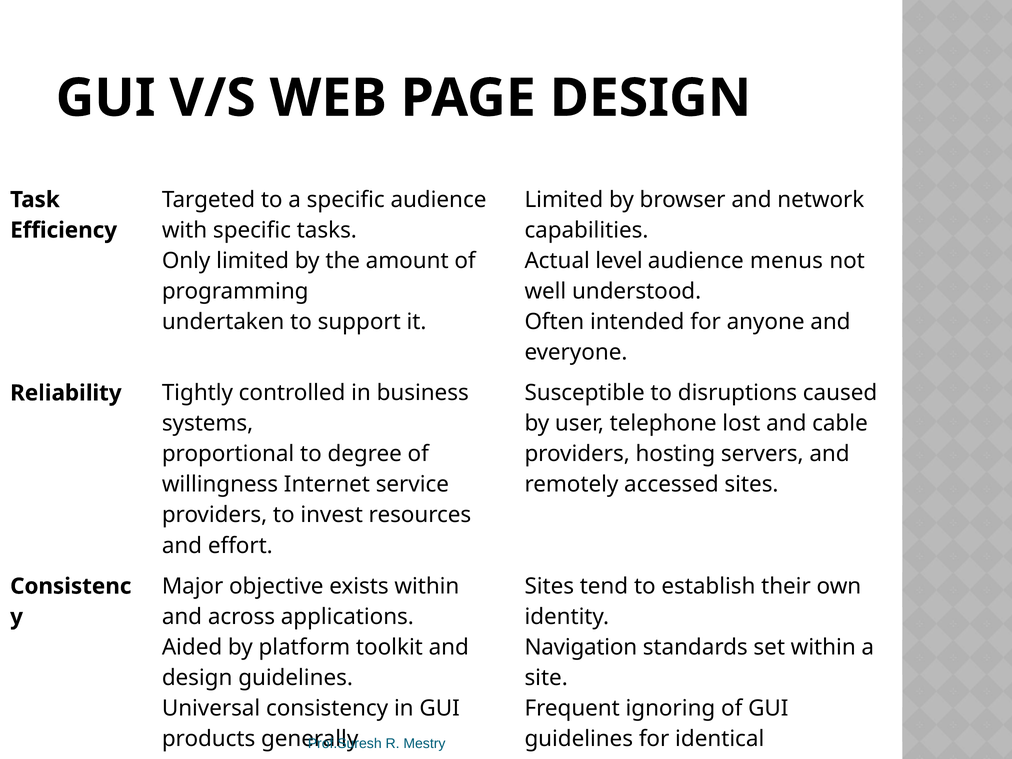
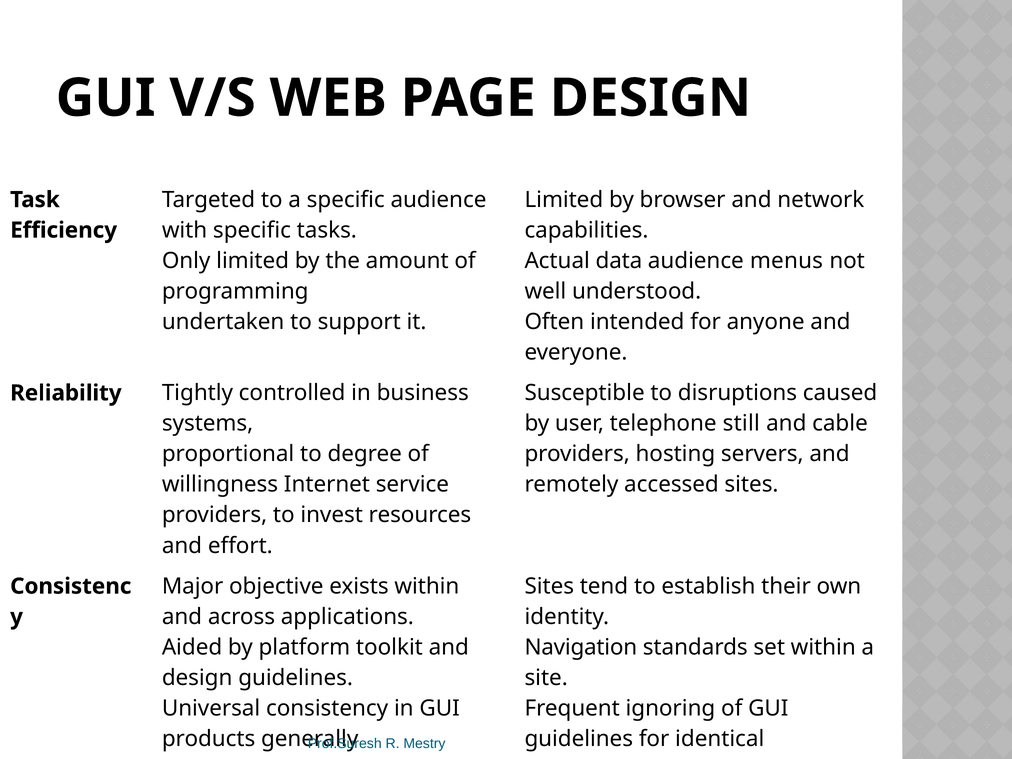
level: level -> data (619, 261)
lost: lost -> still (741, 424)
